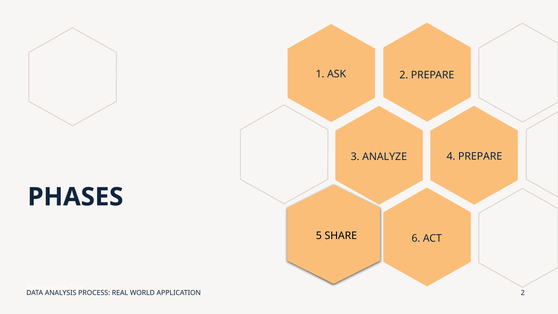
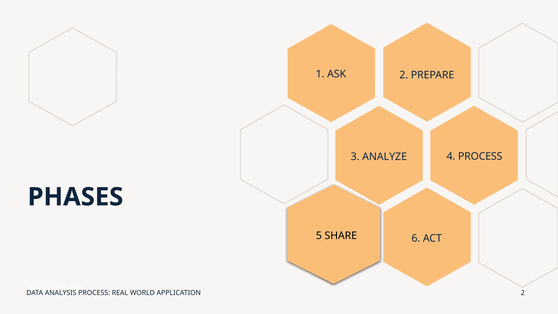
4 PREPARE: PREPARE -> PROCESS (480, 156)
